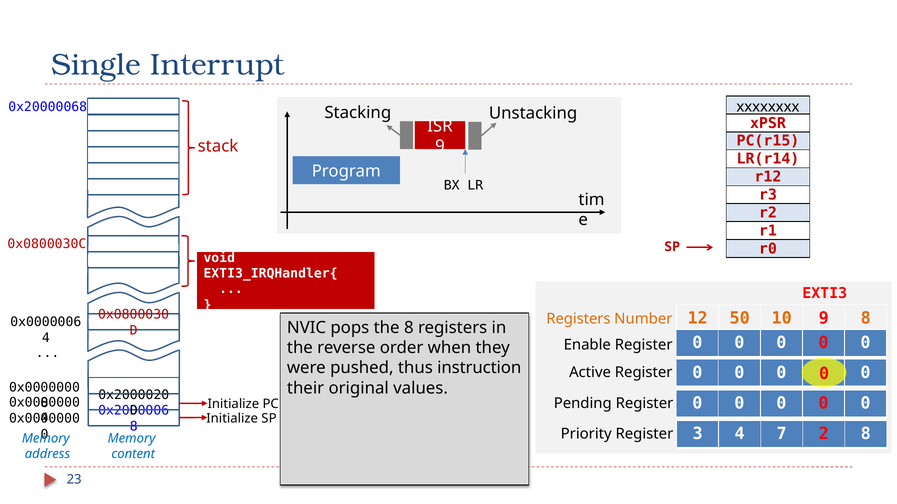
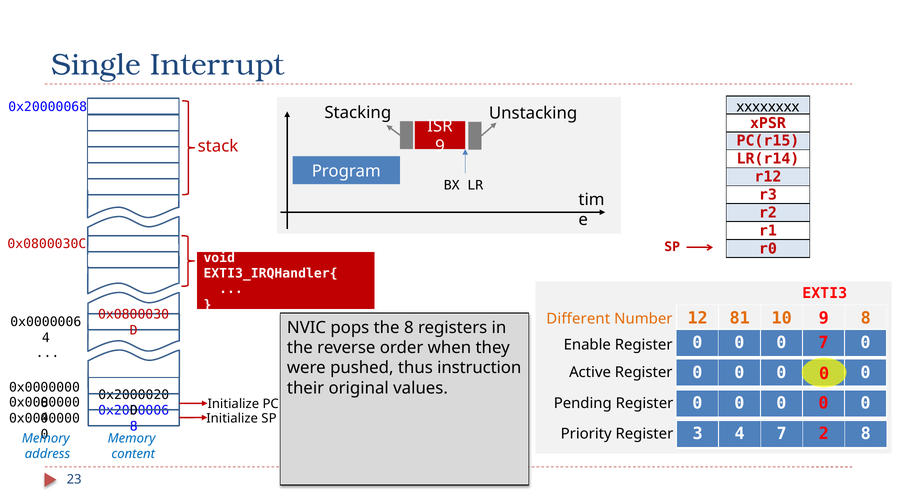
50: 50 -> 81 (740, 318)
Registers: Registers -> Different (578, 319)
0: 0 -> 7 (823, 343)
